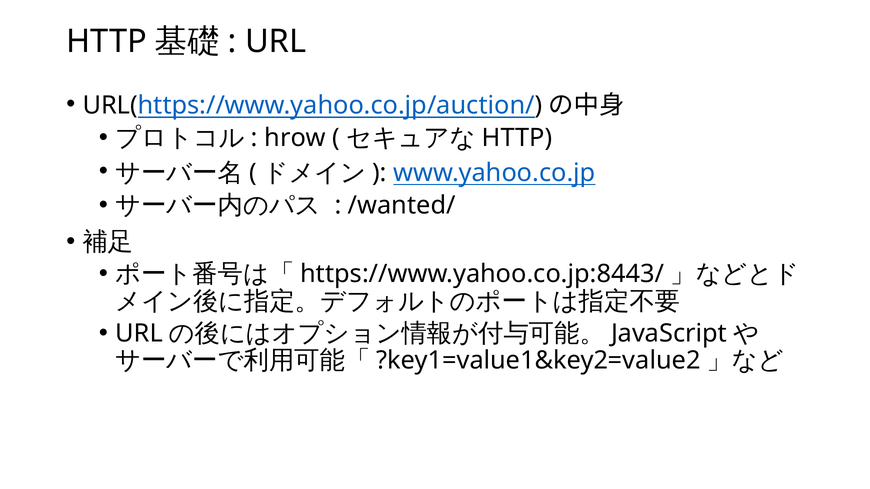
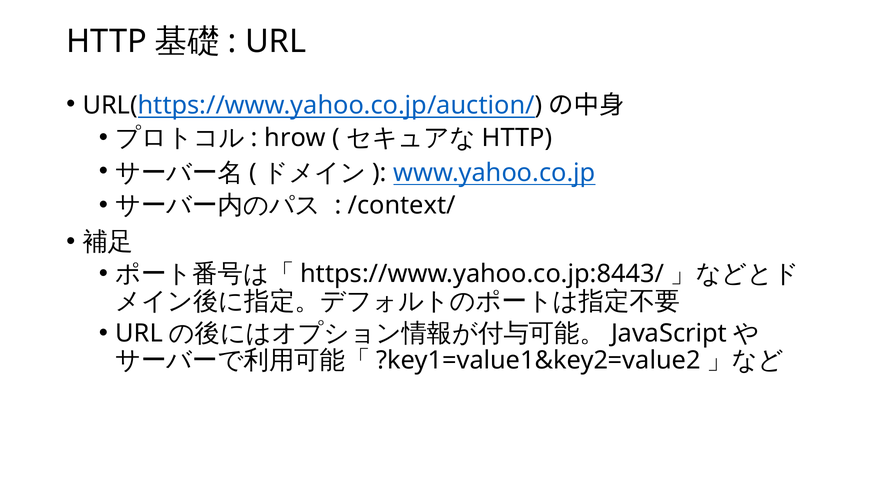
/wanted/: /wanted/ -> /context/ (402, 206)
